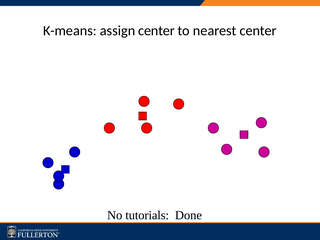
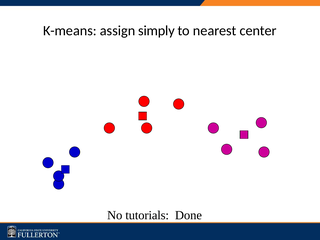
assign center: center -> simply (156, 31)
